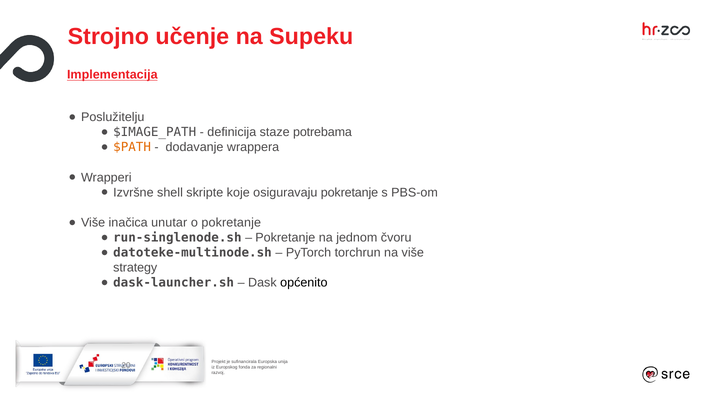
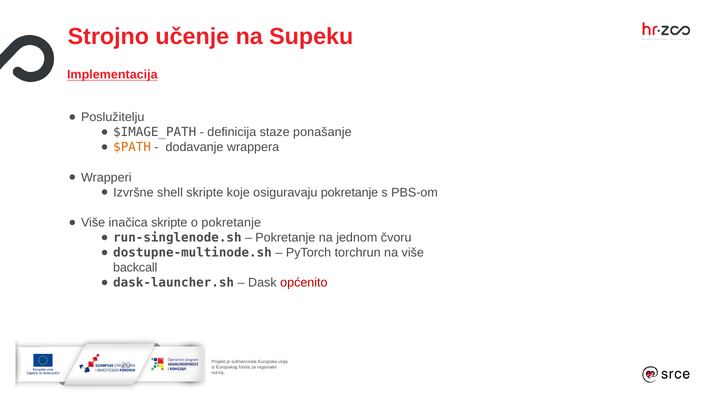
potrebama: potrebama -> ponašanje (322, 132)
inačica unutar: unutar -> skripte (169, 223)
datoteke-multinode.sh: datoteke-multinode.sh -> dostupne-multinode.sh (192, 253)
strategy: strategy -> backcall (135, 268)
općenito colour: black -> red (304, 283)
